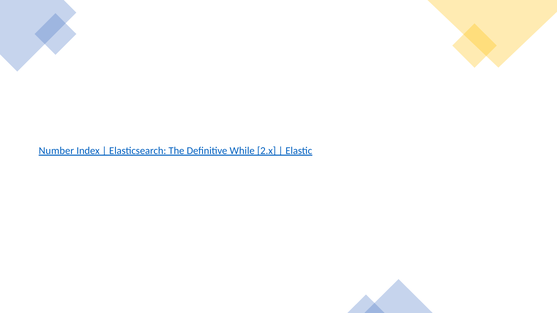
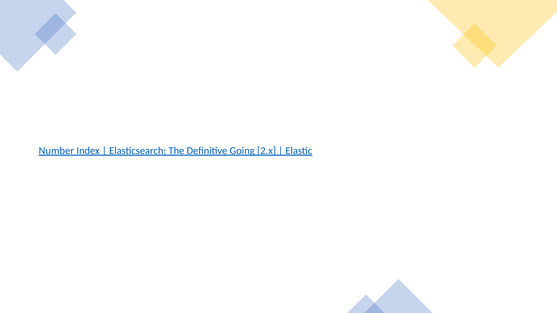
While: While -> Going (242, 151)
